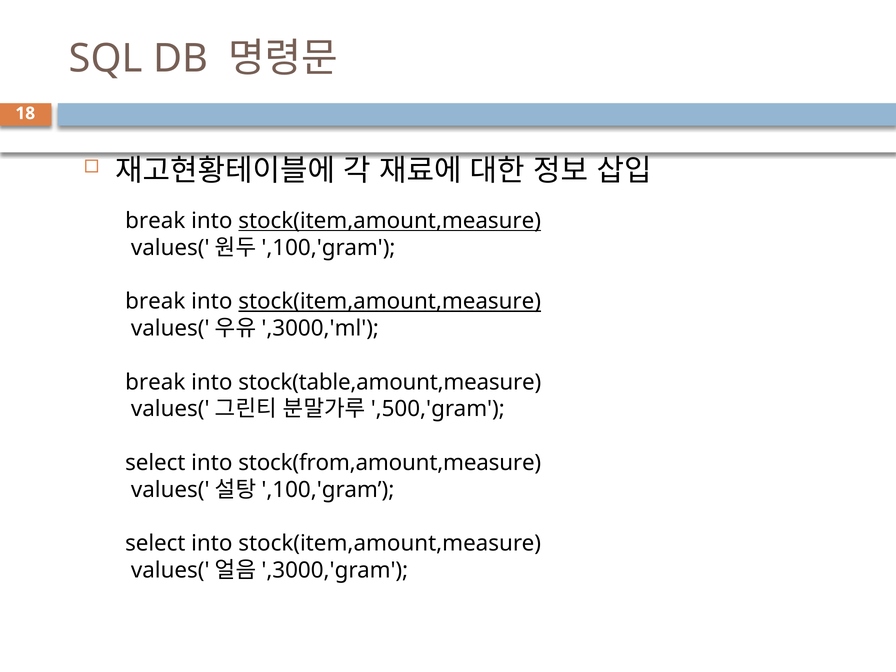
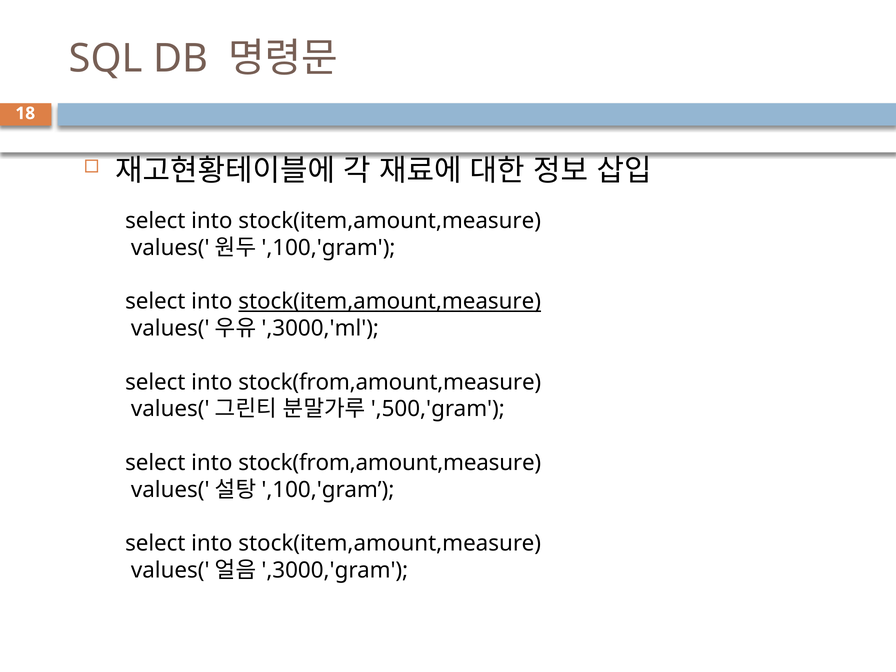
break: break -> select (155, 221)
stock(item,amount,measure underline: present -> none (390, 221)
break: break -> select (155, 302)
break: break -> select (155, 382)
stock(table,amount,measure: stock(table,amount,measure -> stock(from,amount,measure (390, 382)
